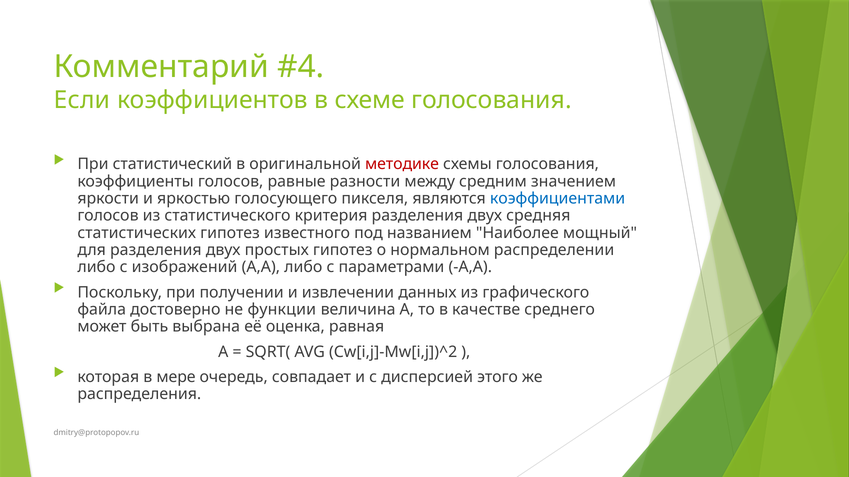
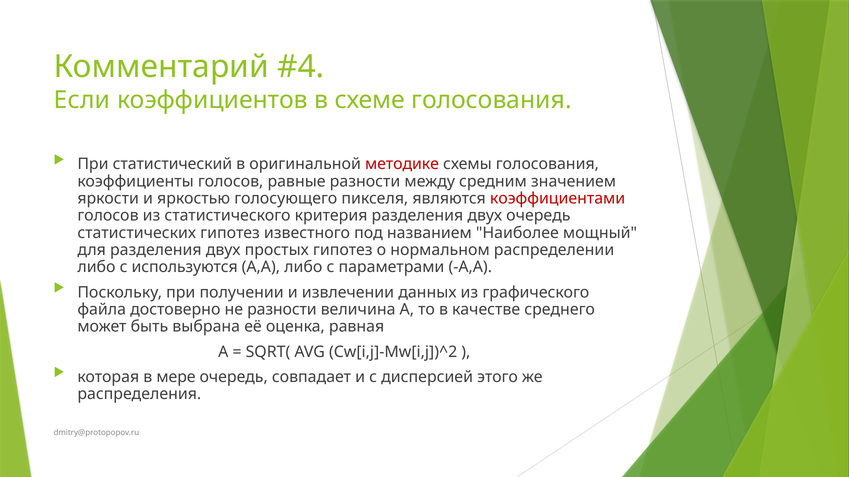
коэффициентами colour: blue -> red (558, 199)
двух средняя: средняя -> очередь (538, 216)
изображений: изображений -> используются (185, 267)
не функции: функции -> разности (282, 310)
